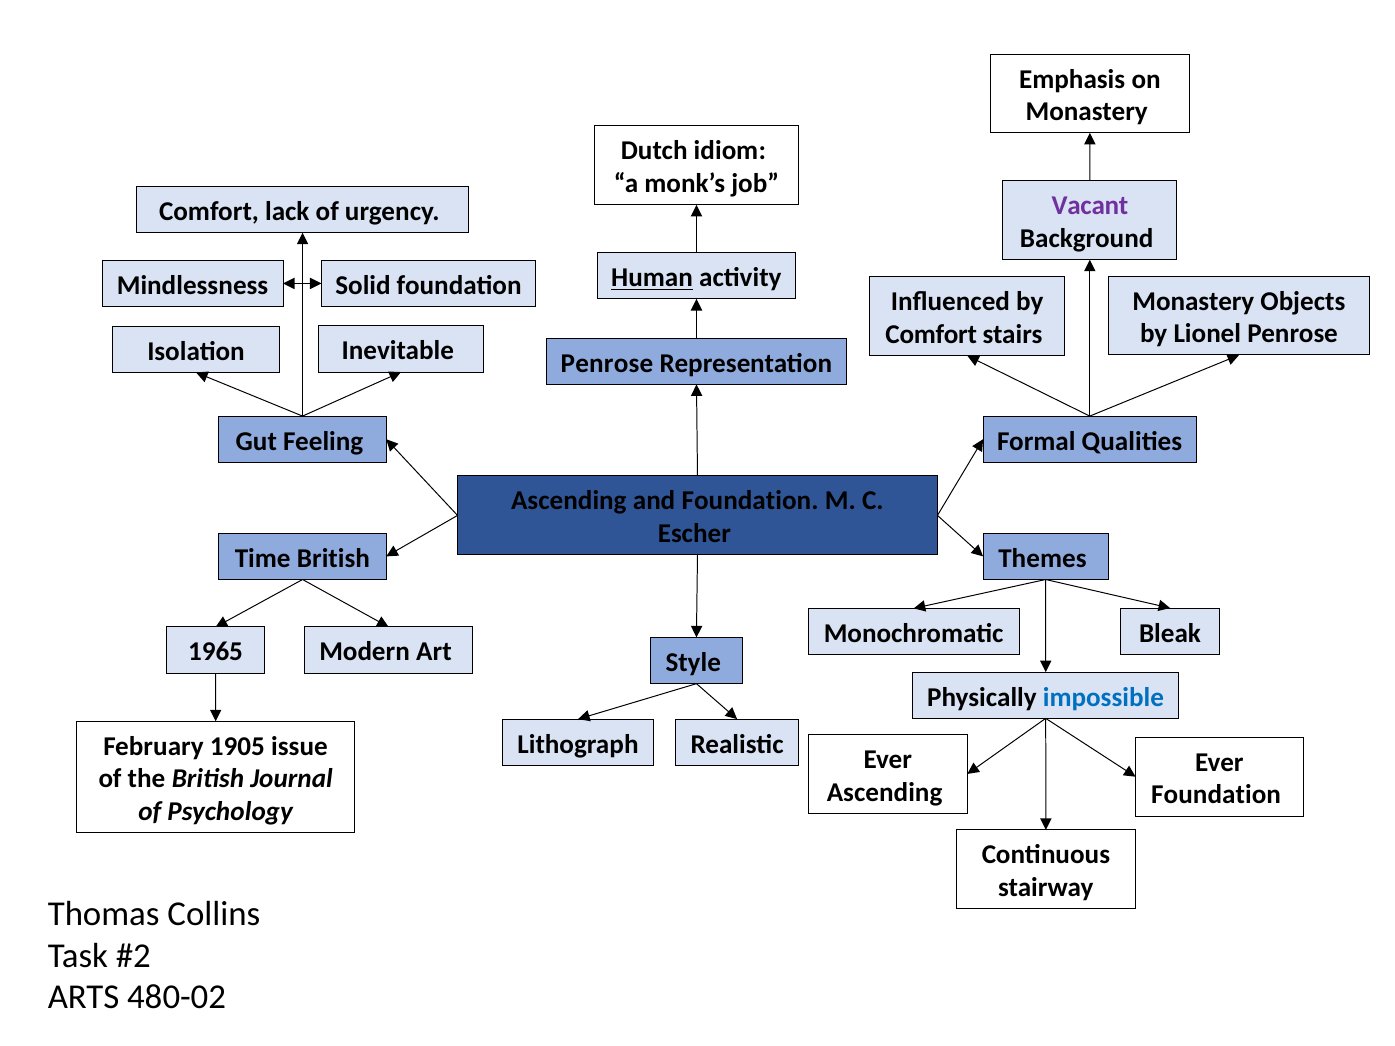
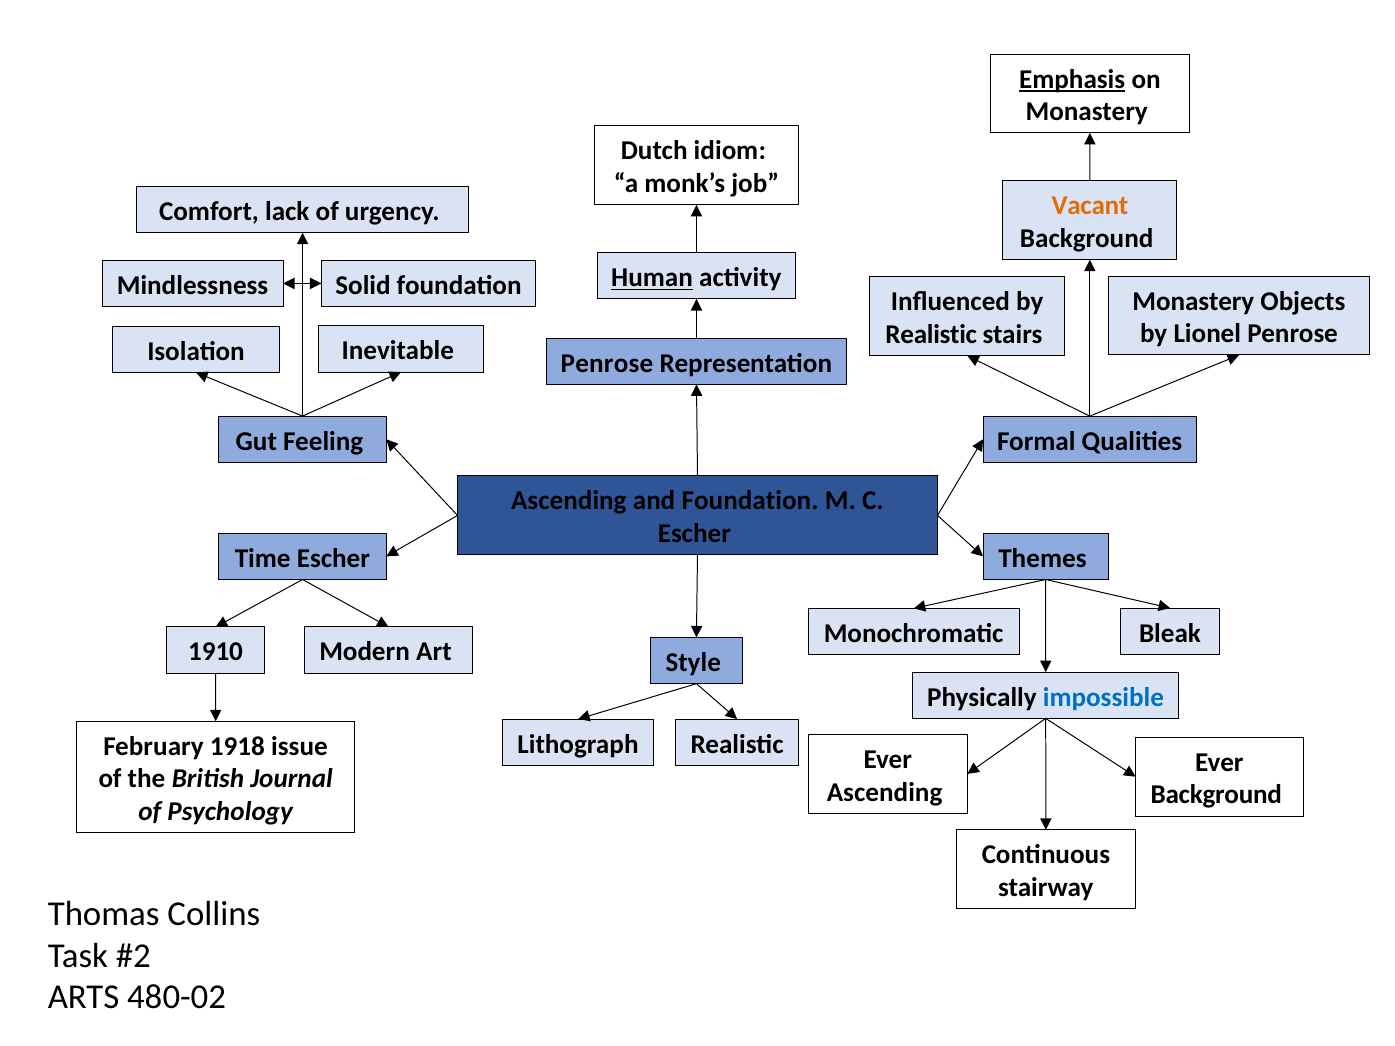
Emphasis underline: none -> present (1072, 79)
Vacant colour: purple -> orange (1090, 206)
Comfort: Comfort -> Realistic (931, 335)
Time British: British -> Escher (333, 558)
1965: 1965 -> 1910 (216, 652)
1905: 1905 -> 1918 (237, 747)
Foundation: Foundation -> Background (1216, 795)
